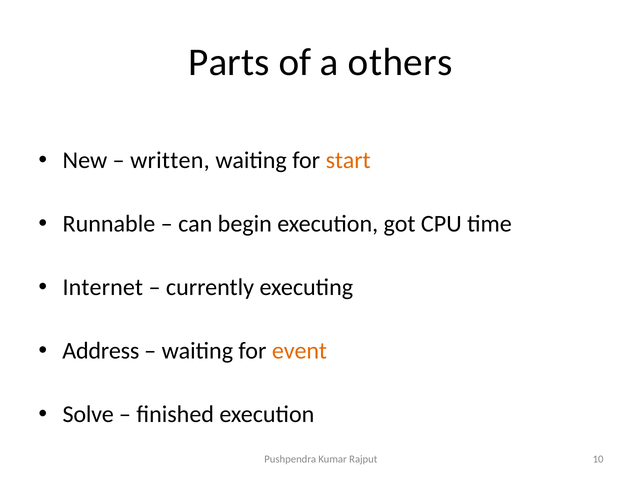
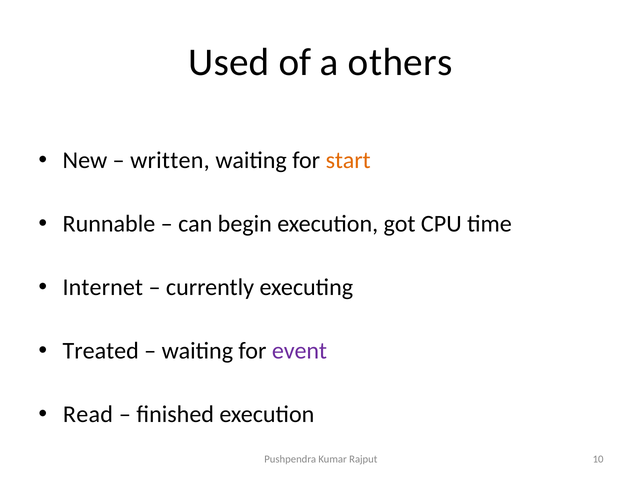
Parts: Parts -> Used (229, 62)
Address: Address -> Treated (101, 351)
event colour: orange -> purple (299, 351)
Solve: Solve -> Read (88, 415)
